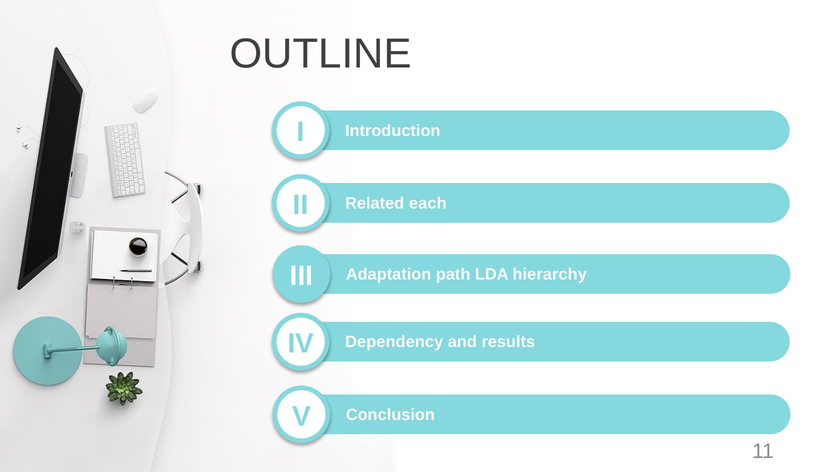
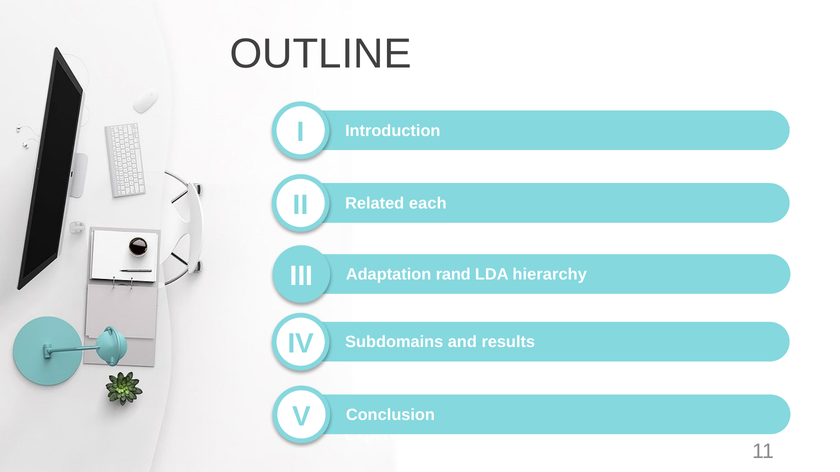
path: path -> rand (453, 275)
Dependency: Dependency -> Subdomains (394, 342)
